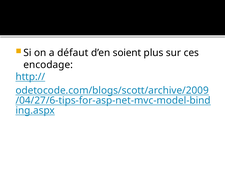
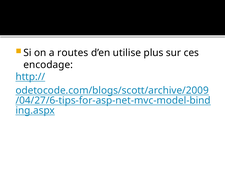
défaut: défaut -> routes (73, 53)
soient: soient -> utilise (127, 53)
